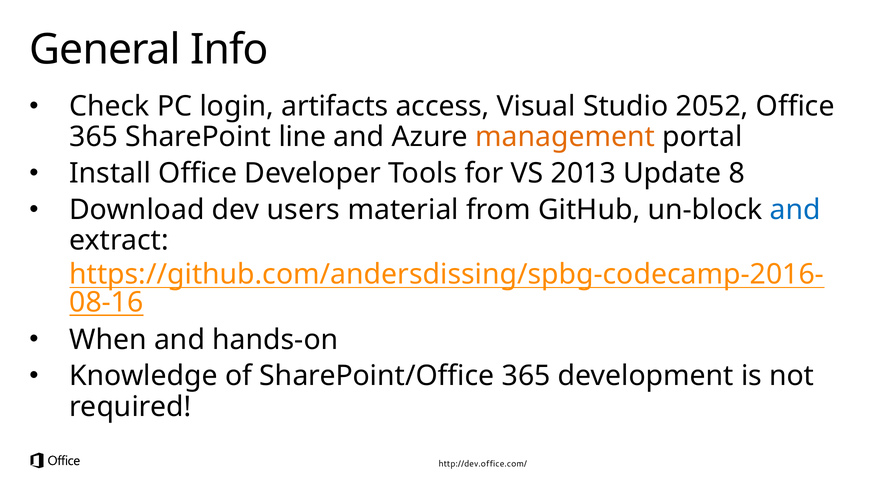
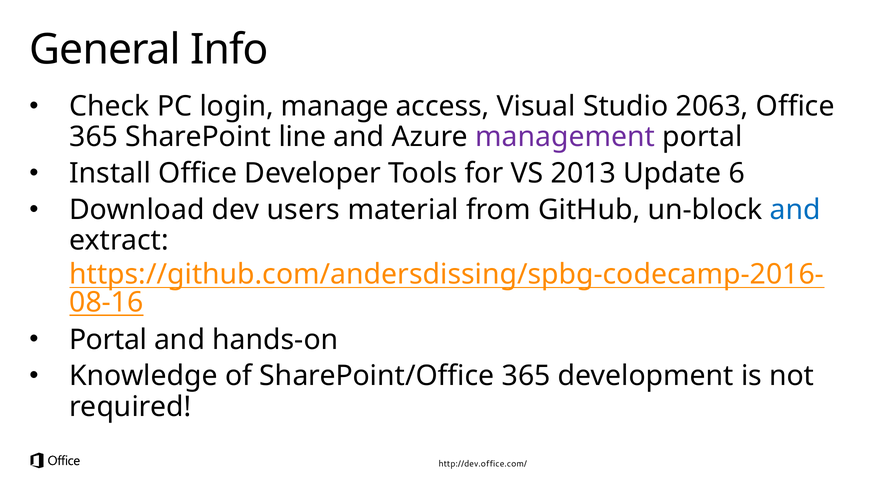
artifacts: artifacts -> manage (335, 106)
2052: 2052 -> 2063 (712, 106)
management colour: orange -> purple (565, 137)
8: 8 -> 6 (737, 173)
When: When -> Portal (108, 339)
